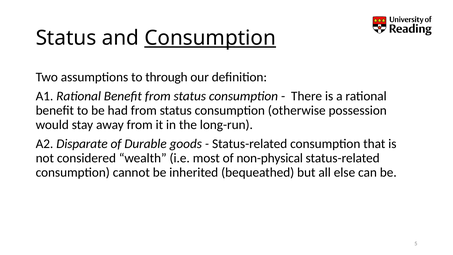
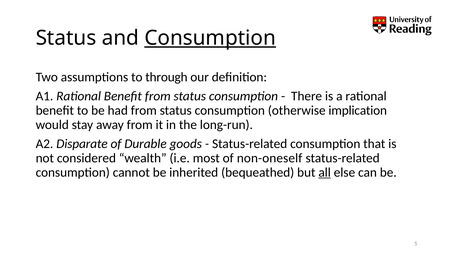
possession: possession -> implication (358, 110)
non-physical: non-physical -> non-oneself (270, 158)
all underline: none -> present (325, 172)
